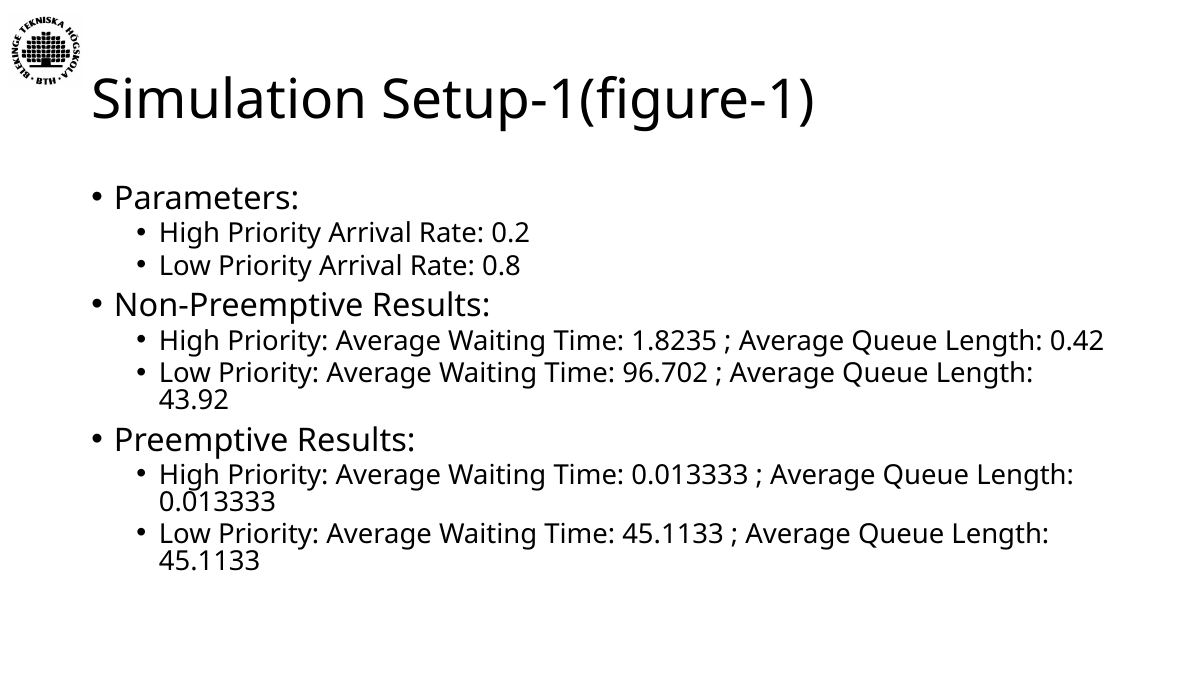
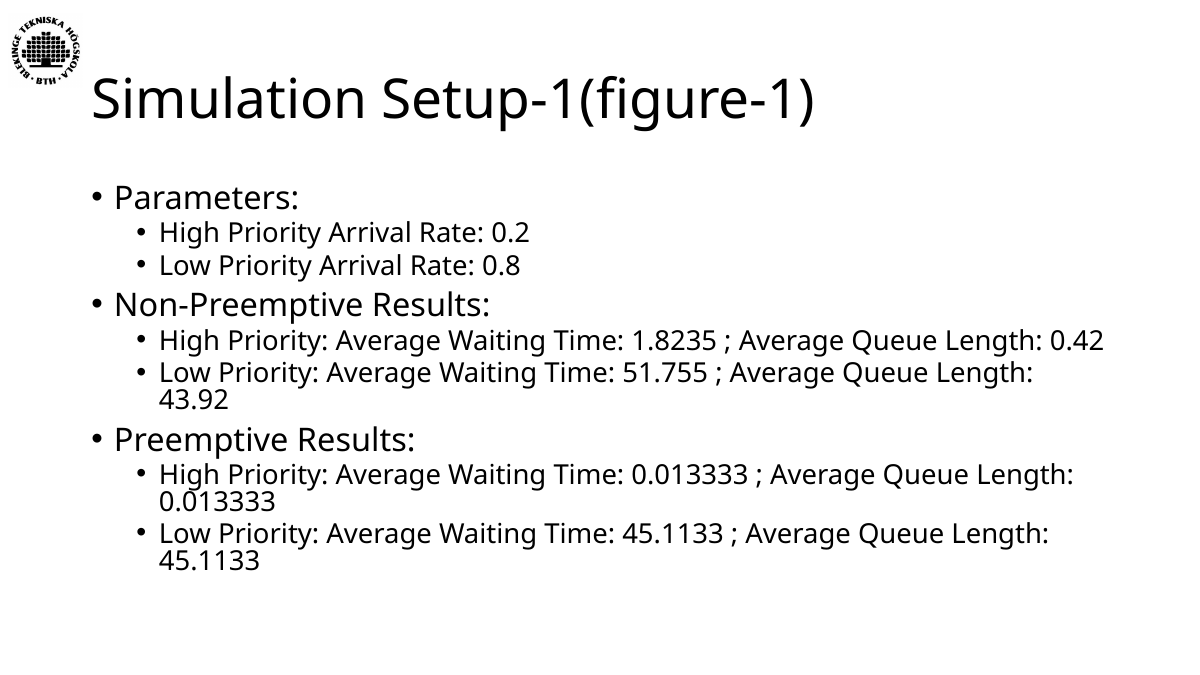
96.702: 96.702 -> 51.755 (665, 373)
